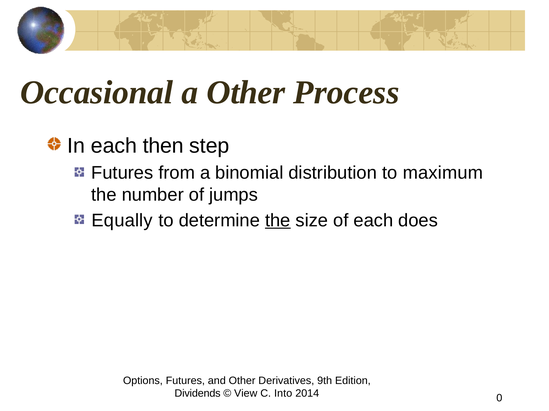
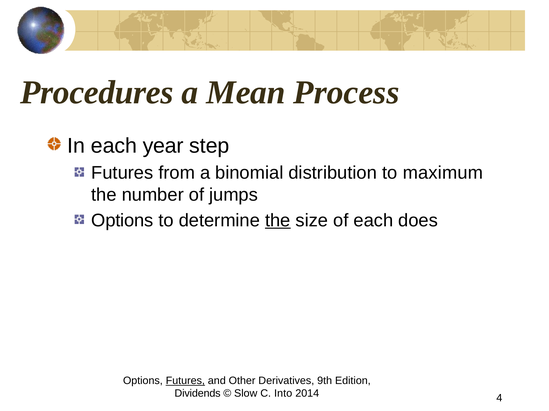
Occasional: Occasional -> Procedures (97, 93)
a Other: Other -> Mean (246, 93)
then: then -> year (163, 146)
Equally: Equally -> Options (122, 221)
Futures underline: none -> present (185, 381)
View: View -> Slow (246, 394)
0: 0 -> 4 (499, 399)
